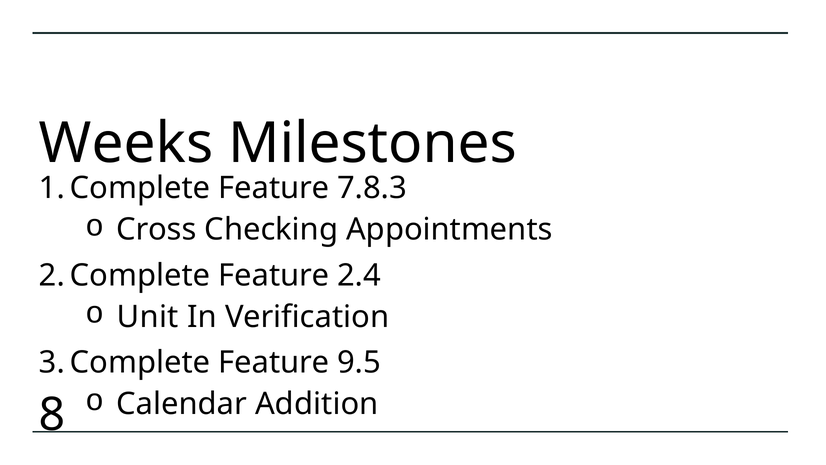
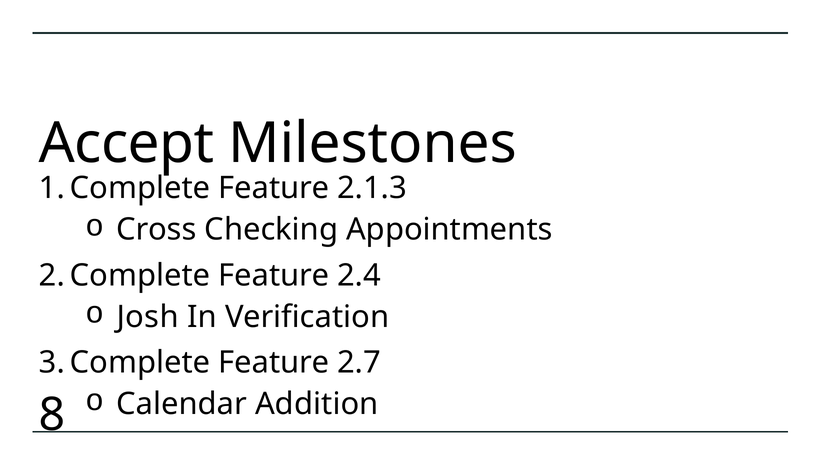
Weeks: Weeks -> Accept (126, 143)
7.8.3: 7.8.3 -> 2.1.3 (372, 188)
Unit: Unit -> Josh (148, 317)
9.5: 9.5 -> 2.7 (359, 362)
